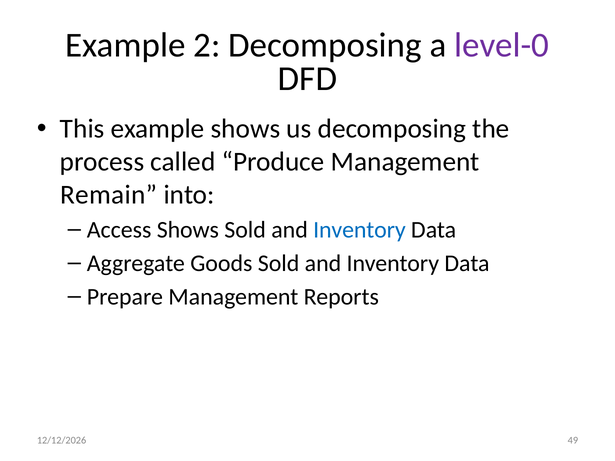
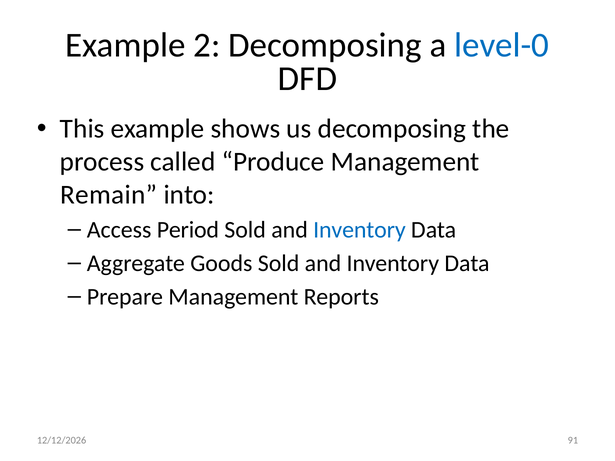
level-0 colour: purple -> blue (502, 45)
Access Shows: Shows -> Period (188, 230)
49: 49 -> 91 (573, 440)
